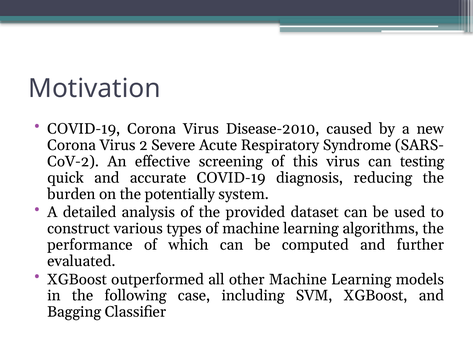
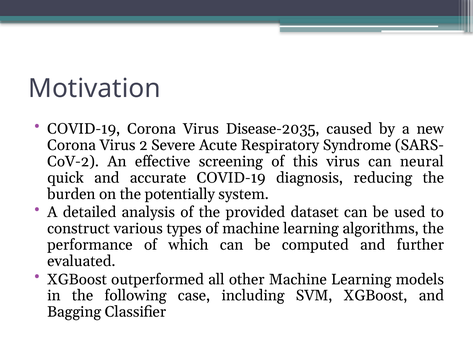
Disease-2010: Disease-2010 -> Disease-2035 (273, 129)
testing: testing -> neural (422, 161)
